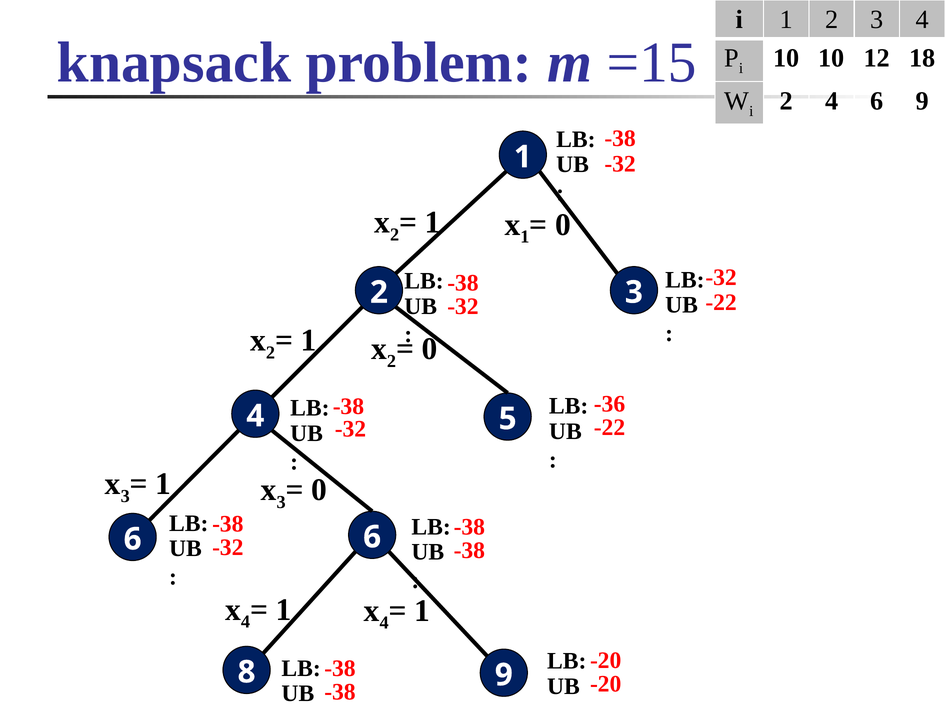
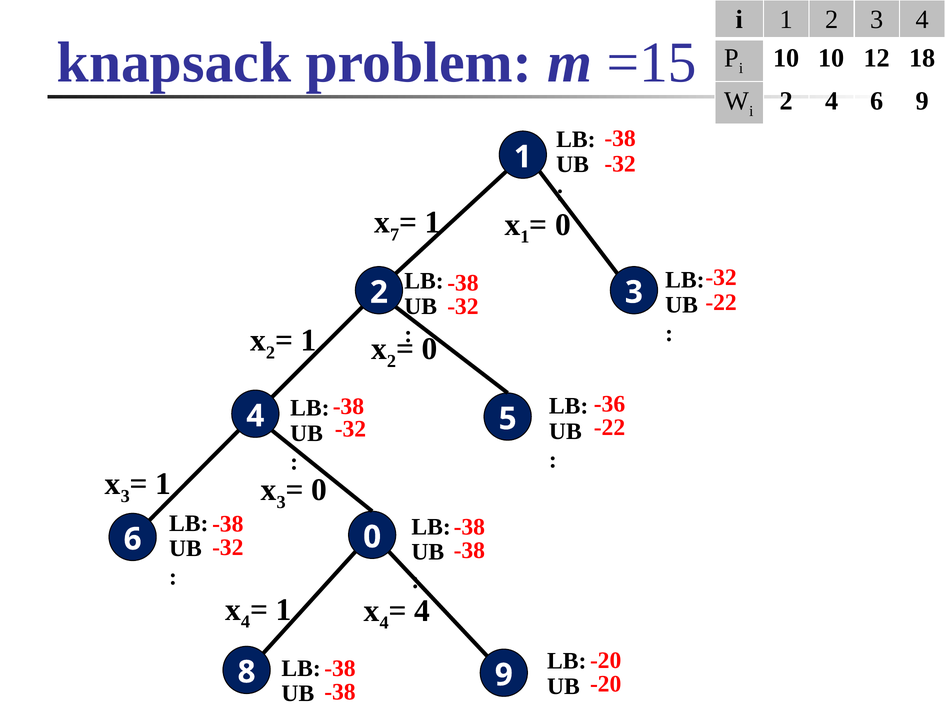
2: 2 -> 7 (395, 235)
6 6: 6 -> 0 (372, 537)
1: 1 -> 4 (422, 610)
